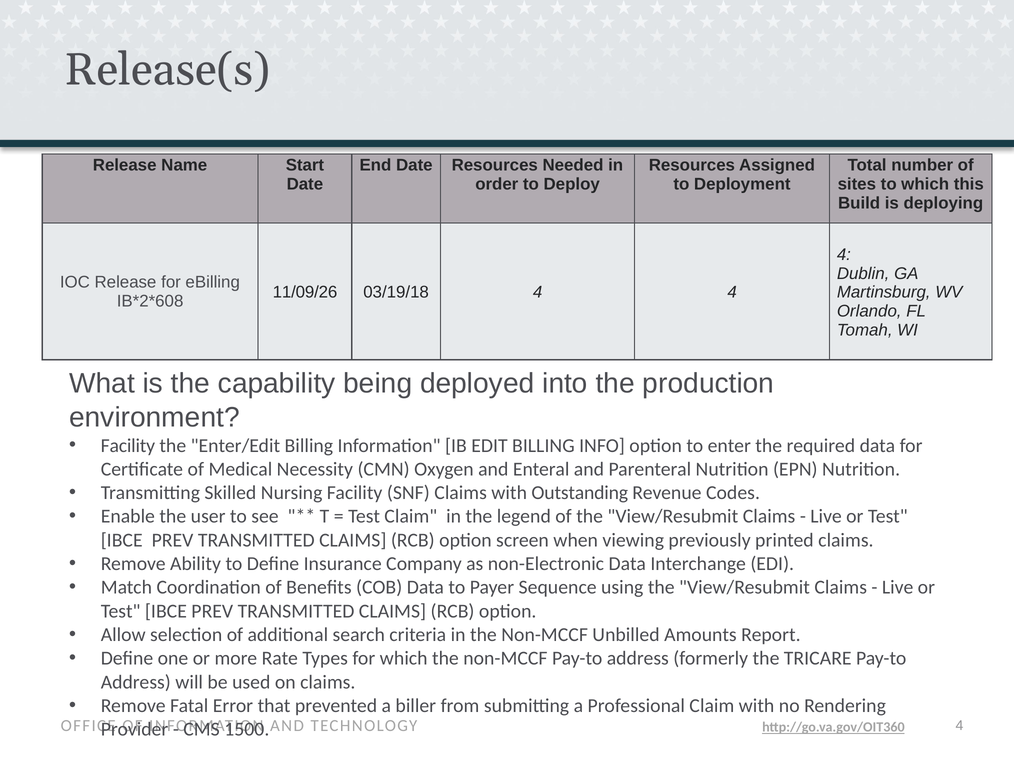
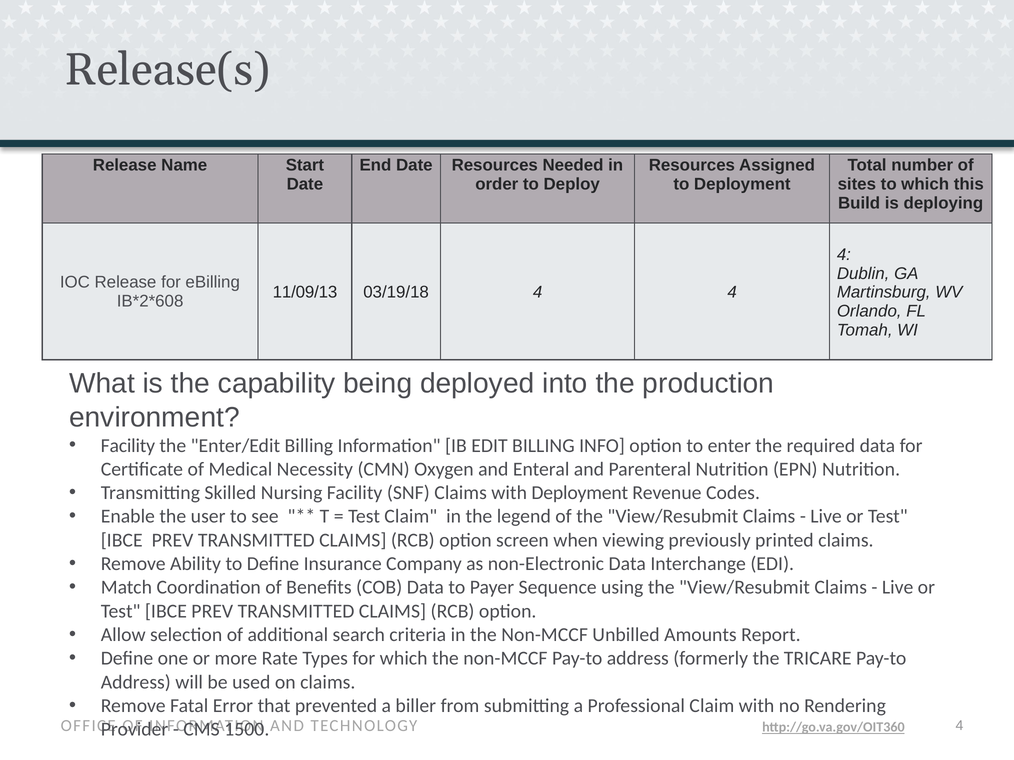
11/09/26: 11/09/26 -> 11/09/13 (305, 293)
with Outstanding: Outstanding -> Deployment (580, 493)
